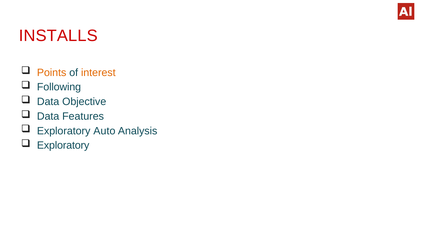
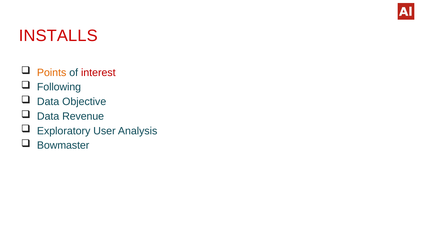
interest colour: orange -> red (98, 73)
Features: Features -> Revenue (83, 116)
Auto: Auto -> User (104, 131)
Exploratory: Exploratory -> Bowmaster (63, 145)
